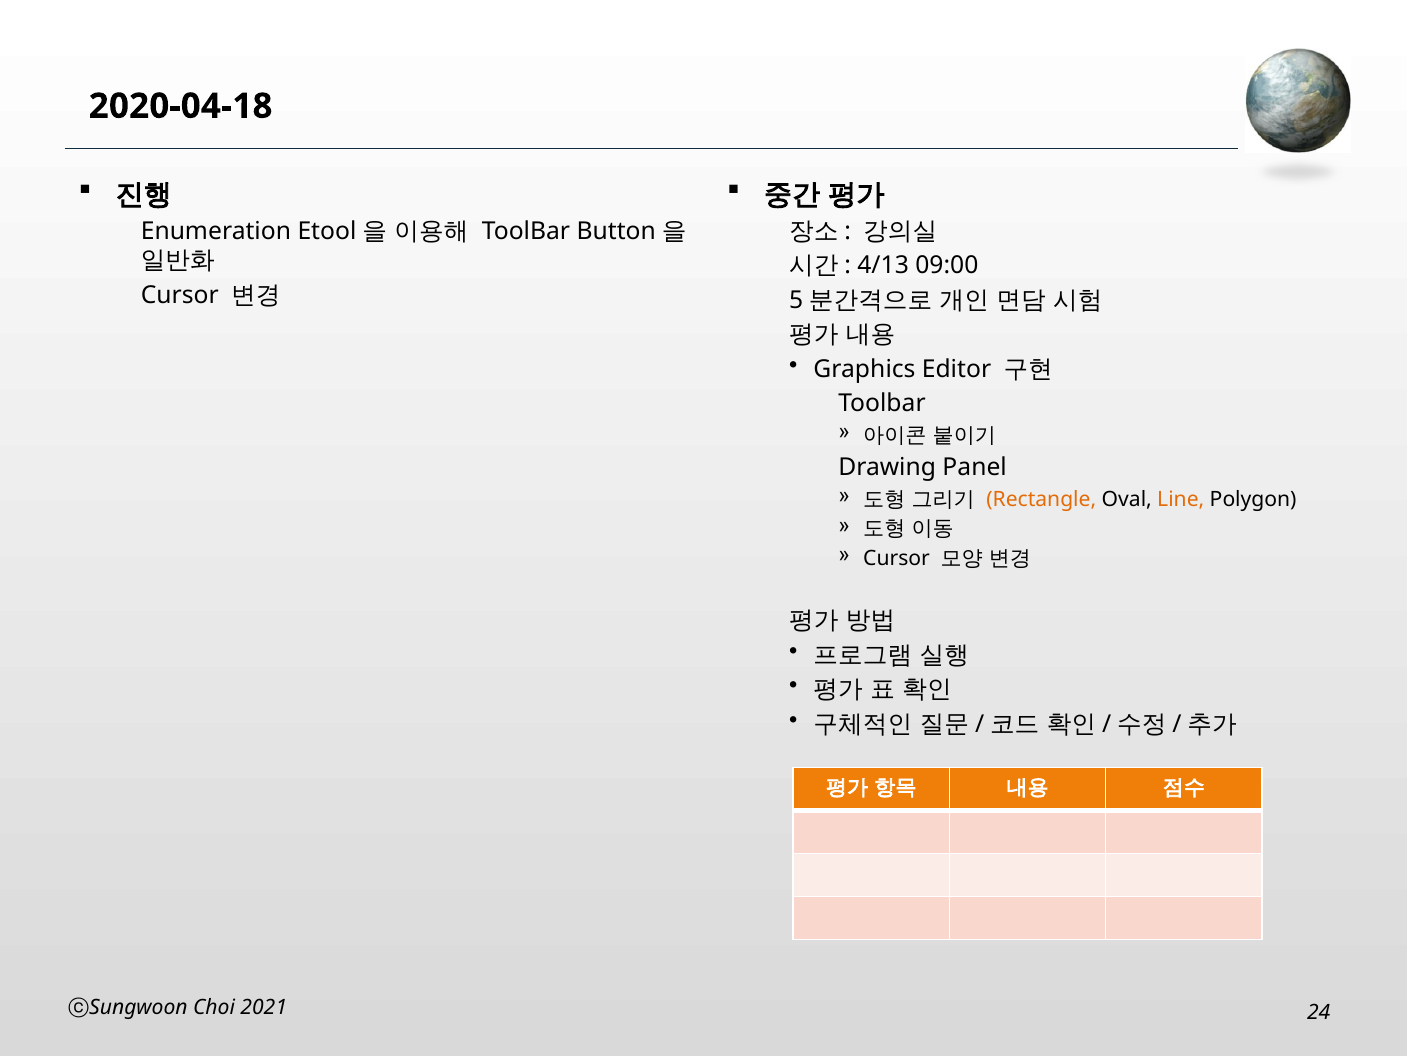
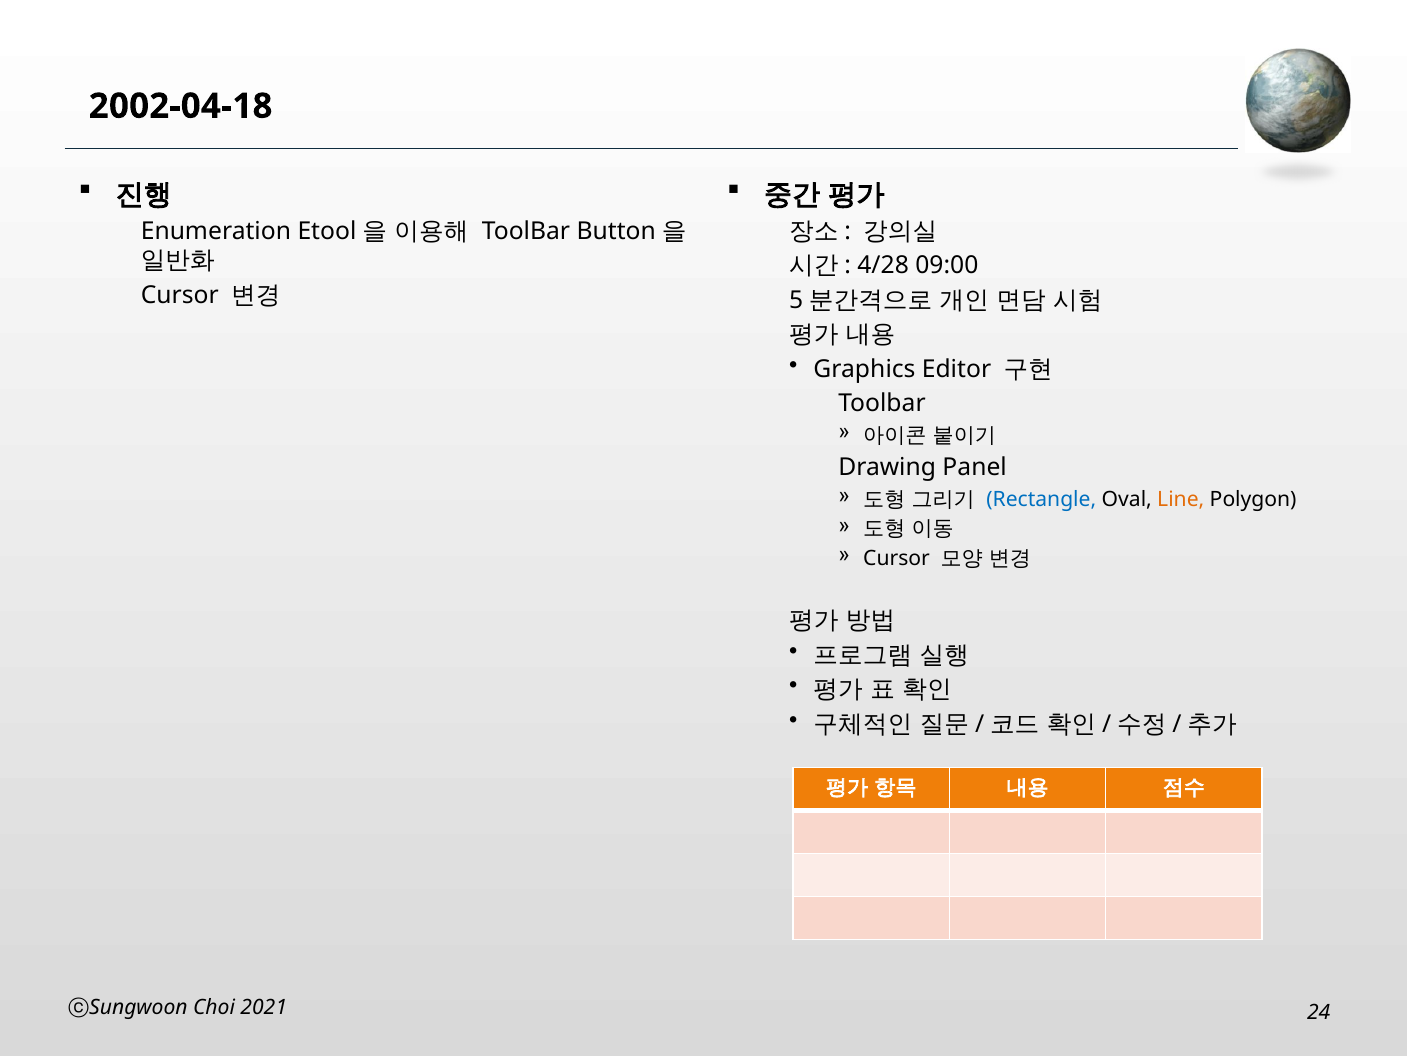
2020-04-18: 2020-04-18 -> 2002-04-18 (181, 106)
4/13: 4/13 -> 4/28 (883, 265)
Rectangle colour: orange -> blue (1041, 499)
